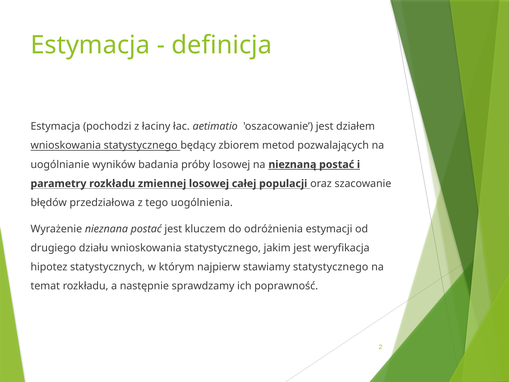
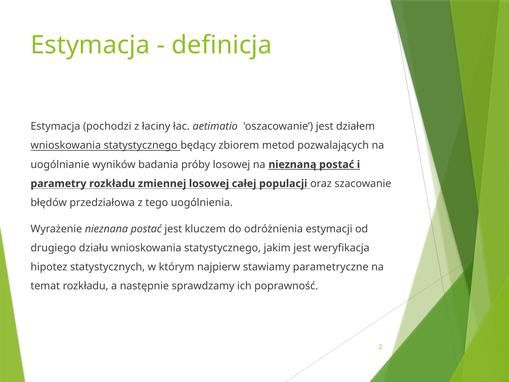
stawiamy statystycznego: statystycznego -> parametryczne (331, 267)
